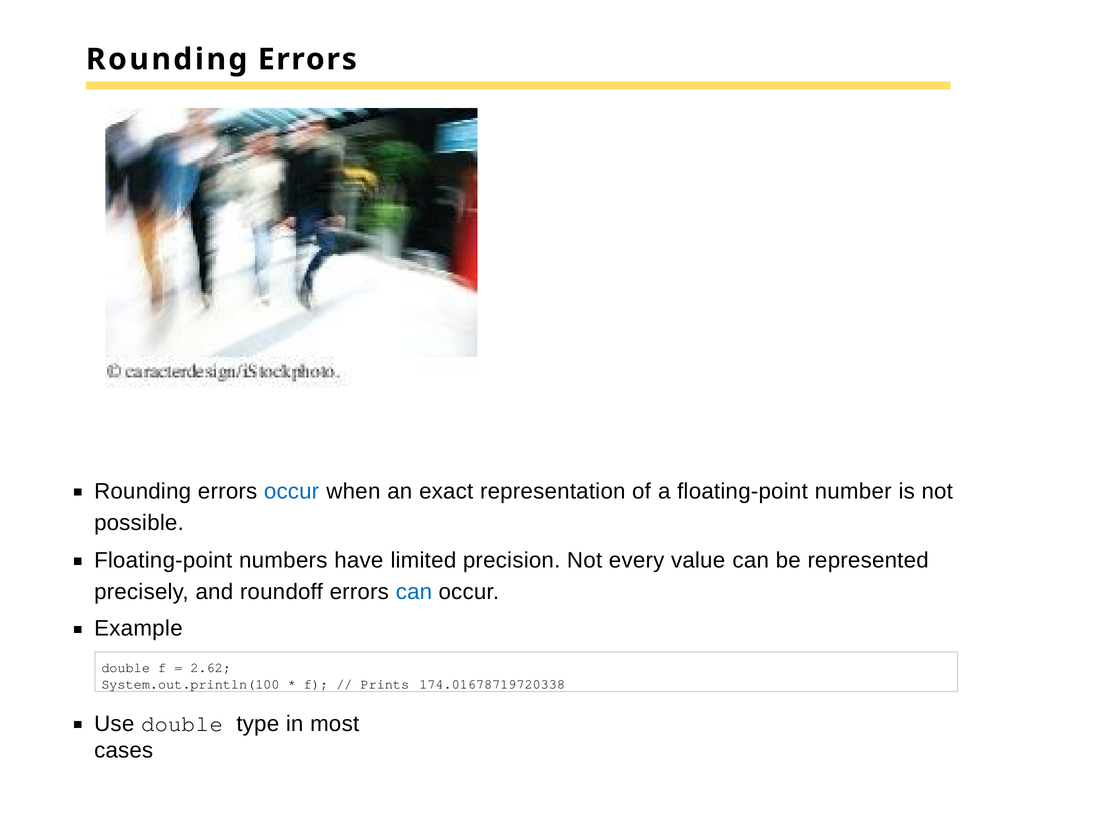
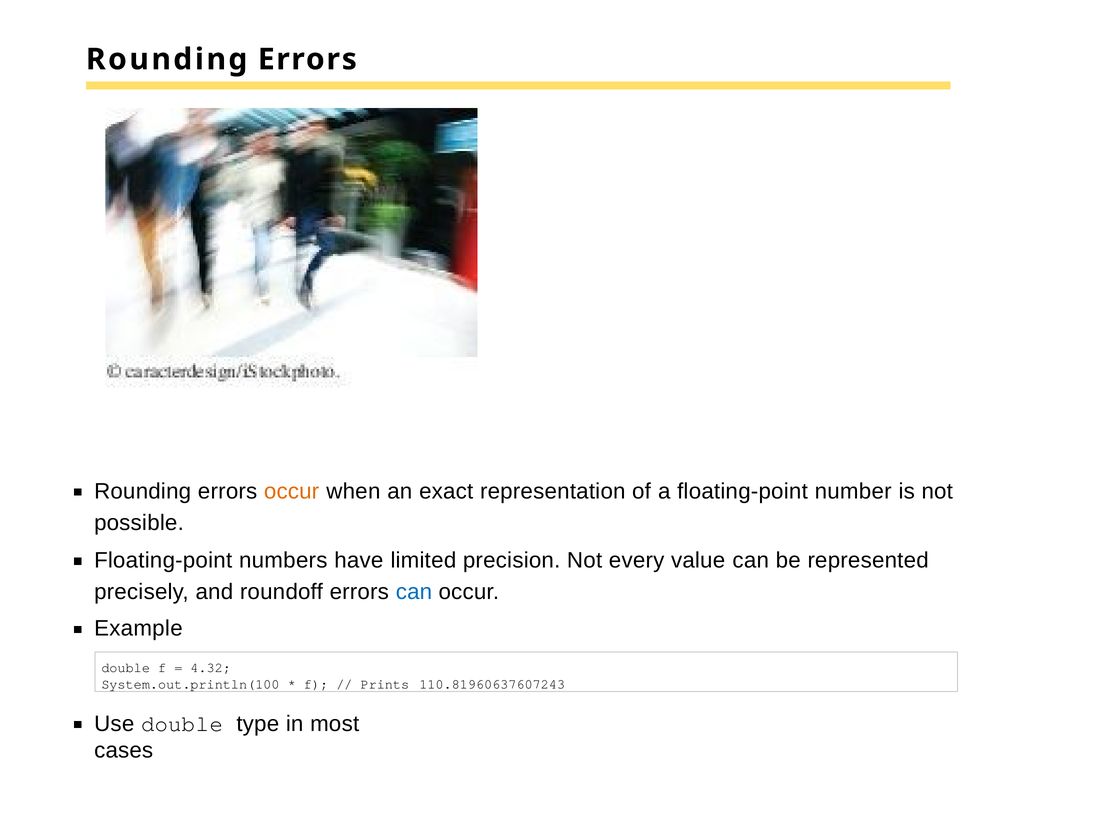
occur colour: blue -> orange (292, 491)
2.62: 2.62 -> 4.32 (211, 668)
174.01678719720338: 174.01678719720338 -> 110.81960637607243 (492, 685)
